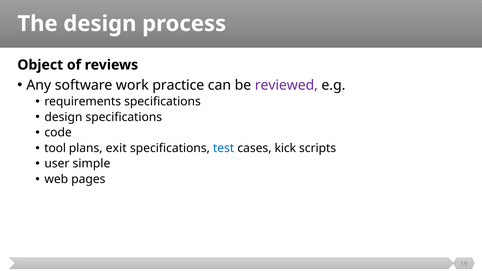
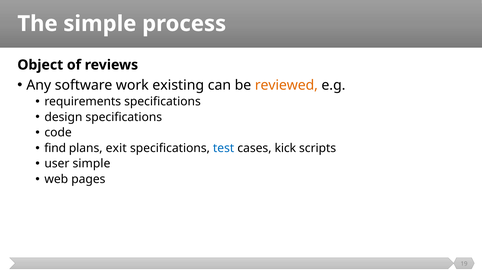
The design: design -> simple (100, 24)
practice: practice -> existing (178, 85)
reviewed colour: purple -> orange (286, 85)
tool: tool -> find (55, 148)
